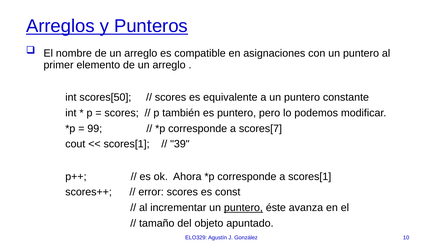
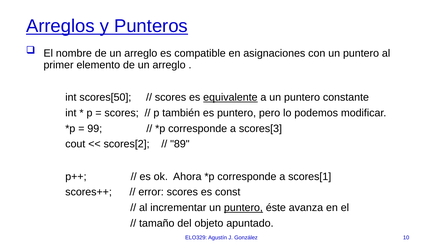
equivalente underline: none -> present (230, 97)
scores[7: scores[7 -> scores[3 (260, 129)
scores[1: scores[1 -> scores[2 (127, 144)
39: 39 -> 89 (180, 144)
